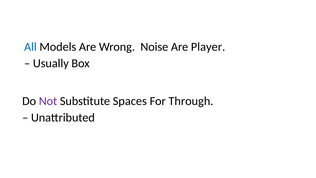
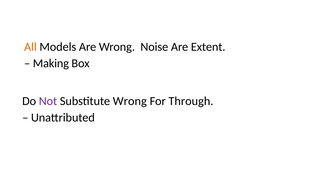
All colour: blue -> orange (30, 47)
Player: Player -> Extent (208, 47)
Usually: Usually -> Making (51, 63)
Substitute Spaces: Spaces -> Wrong (130, 101)
